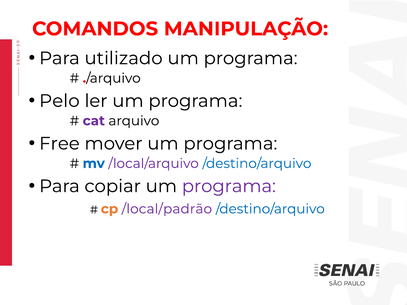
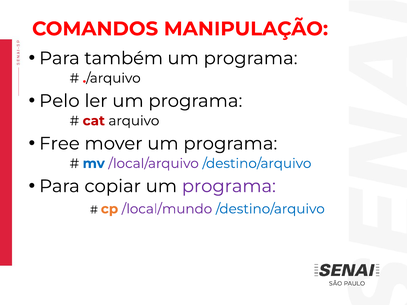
utilizado: utilizado -> também (124, 58)
cat colour: purple -> red (94, 121)
/local/padrão: /local/padrão -> /local/mundo (167, 209)
